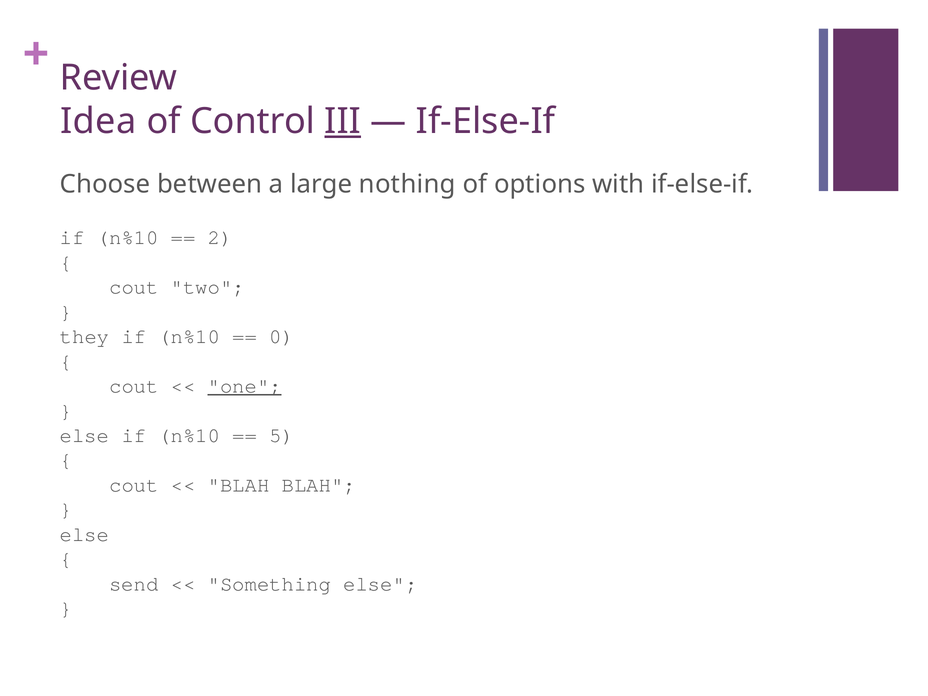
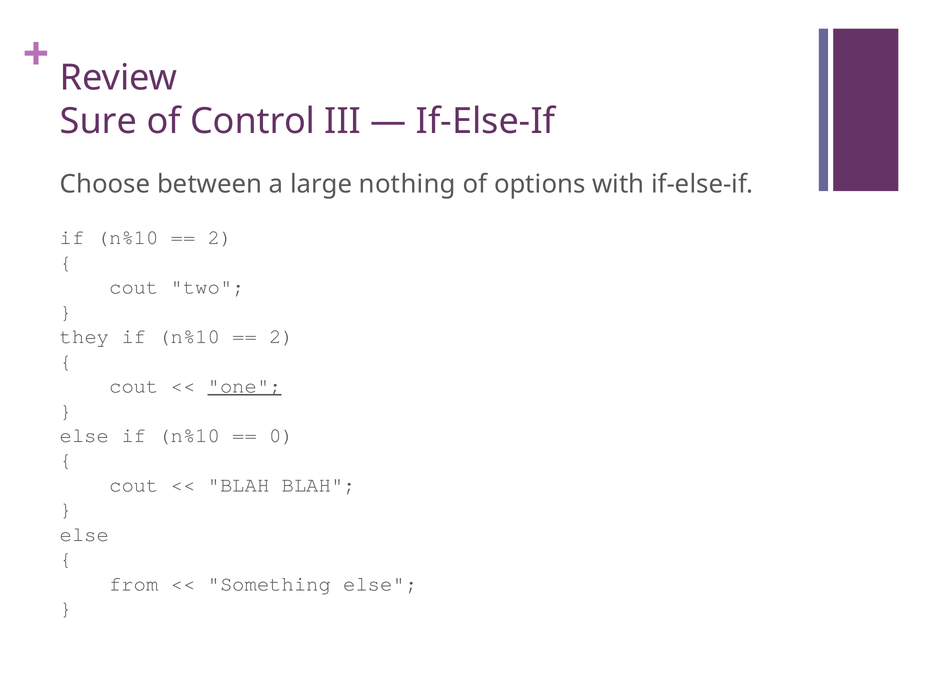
Idea: Idea -> Sure (99, 121)
III underline: present -> none (343, 121)
0: 0 -> 2 (282, 337)
5: 5 -> 0 (282, 435)
send: send -> from (134, 584)
